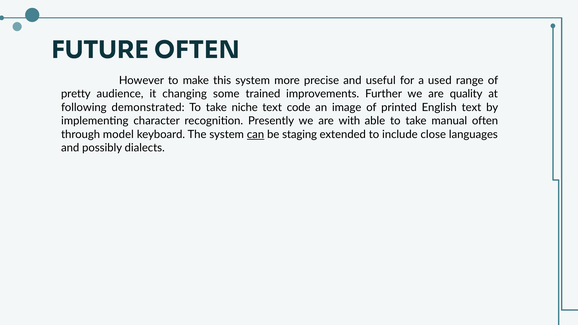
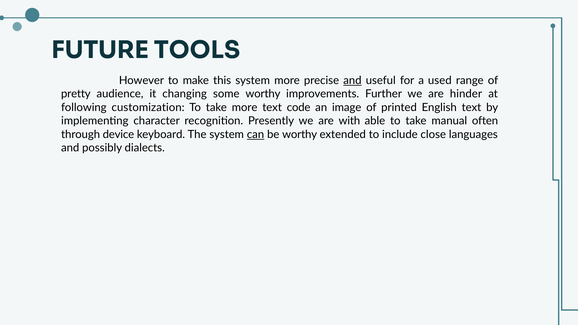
FUTURE OFTEN: OFTEN -> TOOLS (197, 50)
and underline: none -> present (352, 80)
some trained: trained -> worthy (263, 94)
quality: quality -> hinder (466, 94)
demonstrated: demonstrated -> customization (148, 107)
take niche: niche -> more (245, 107)
model: model -> device (118, 134)
be staging: staging -> worthy (300, 134)
